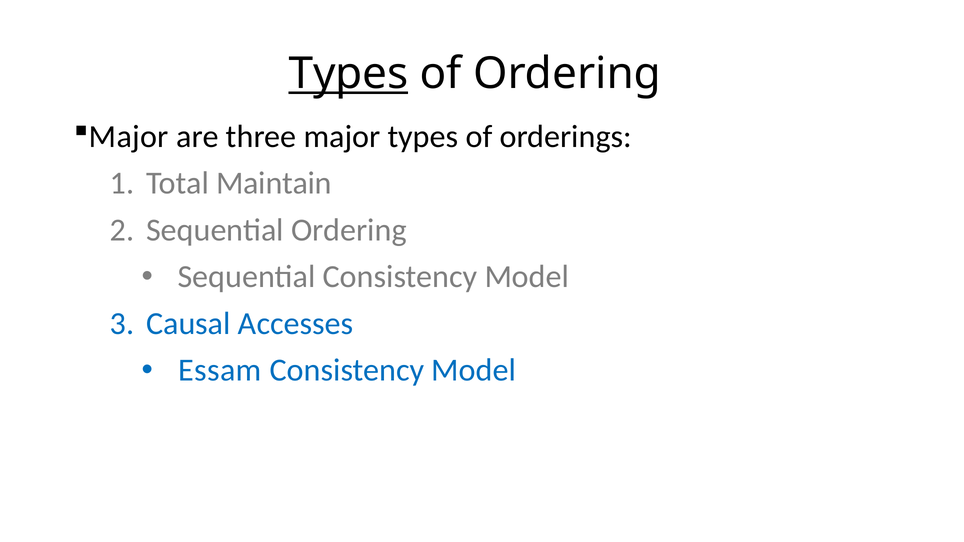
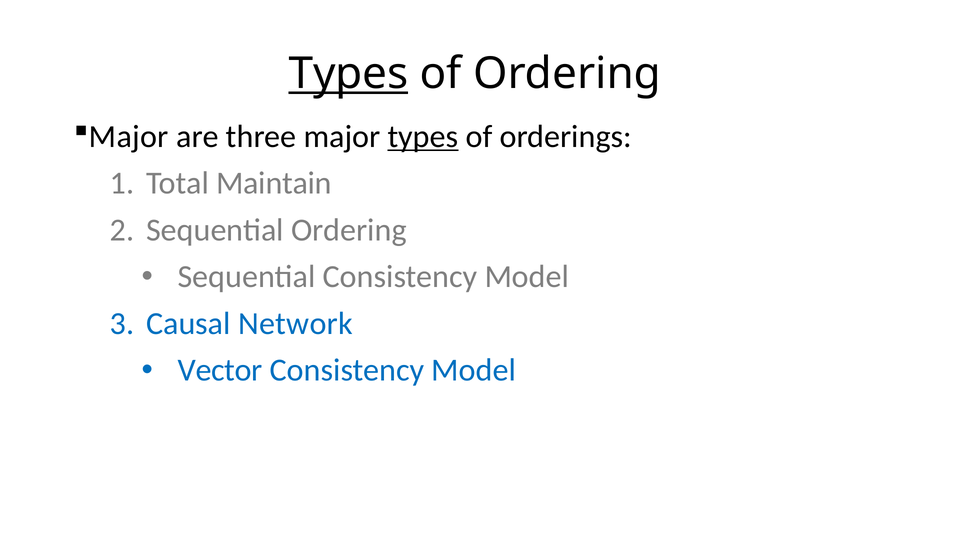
types underline: none -> present (423, 136)
Accesses: Accesses -> Network (296, 324)
Essam: Essam -> Vector (220, 370)
